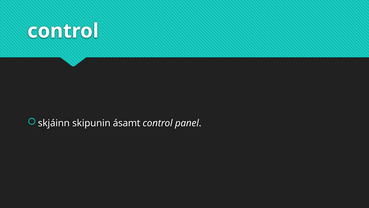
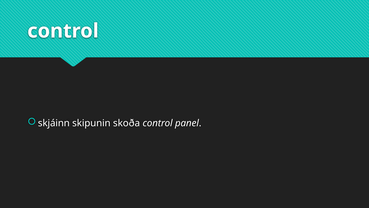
ásamt: ásamt -> skoða (127, 123)
